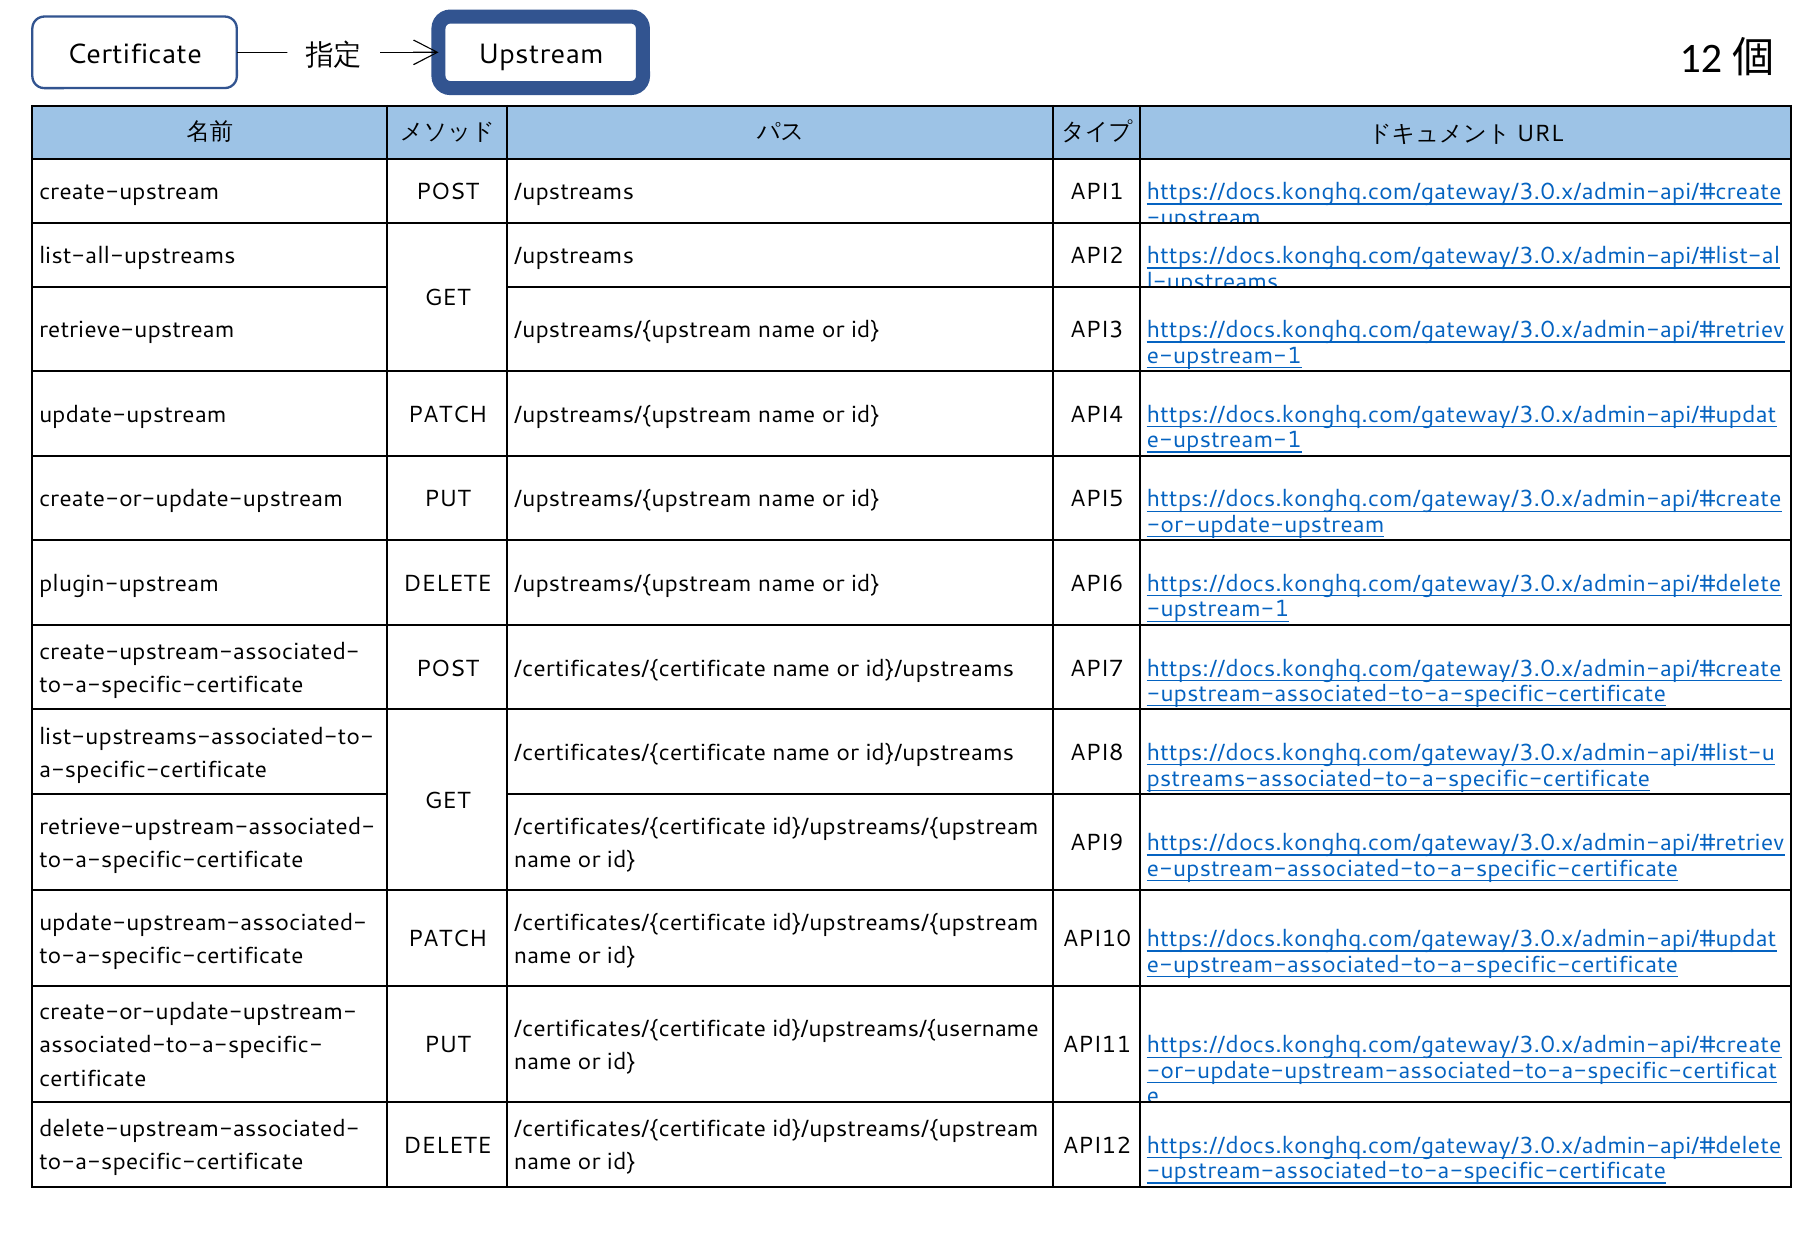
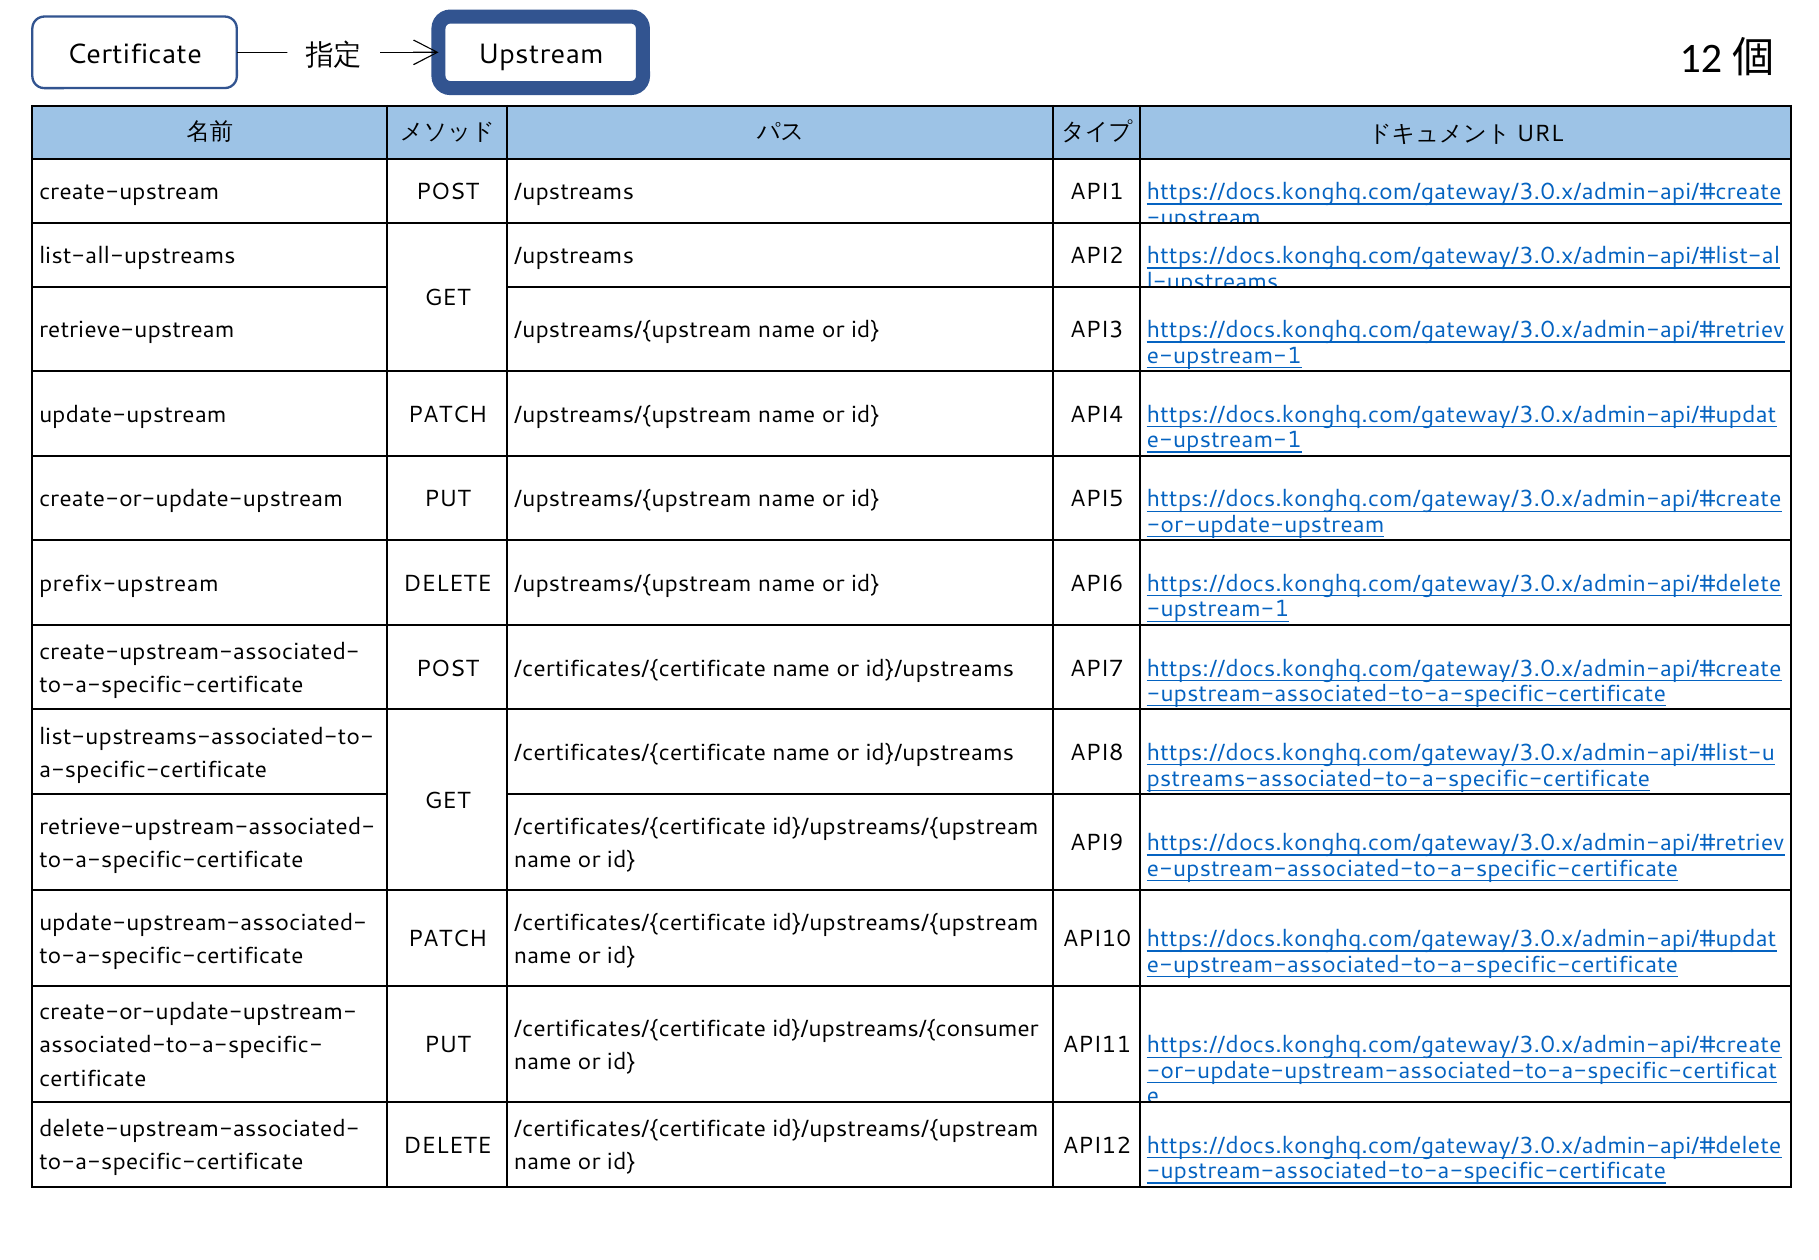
plugin-upstream: plugin-upstream -> prefix-upstream (129, 583)
id}/upstreams/{username: id}/upstreams/{username -> id}/upstreams/{consumer (906, 1028)
